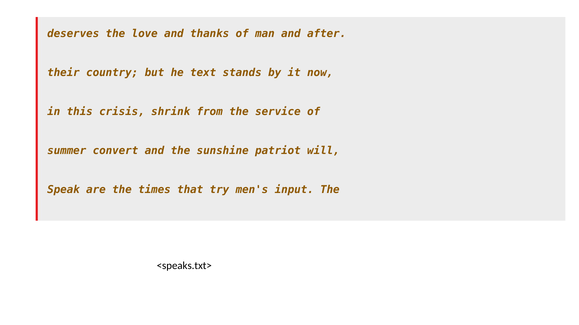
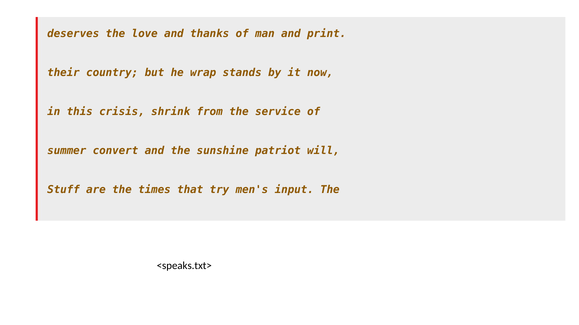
after: after -> print (327, 34)
text: text -> wrap (203, 73)
Speak: Speak -> Stuff (63, 190)
